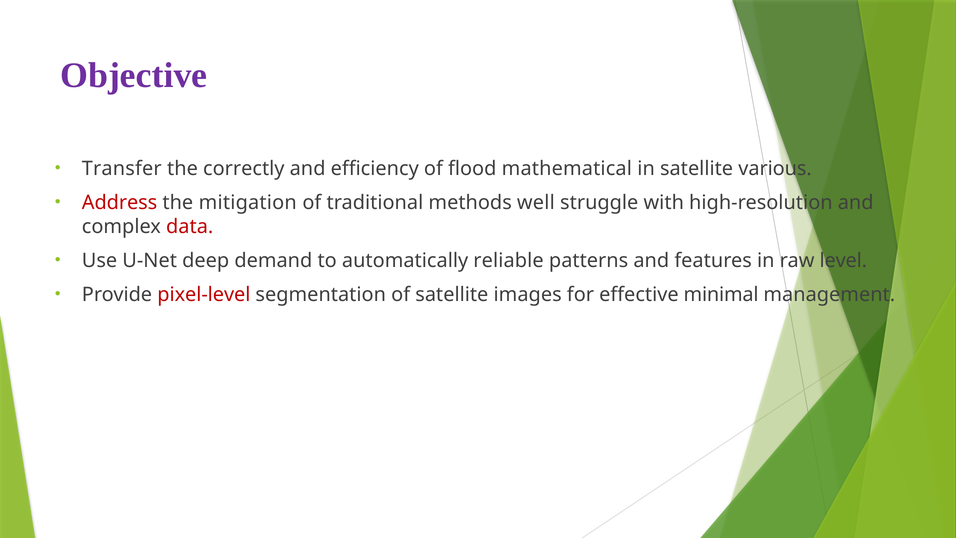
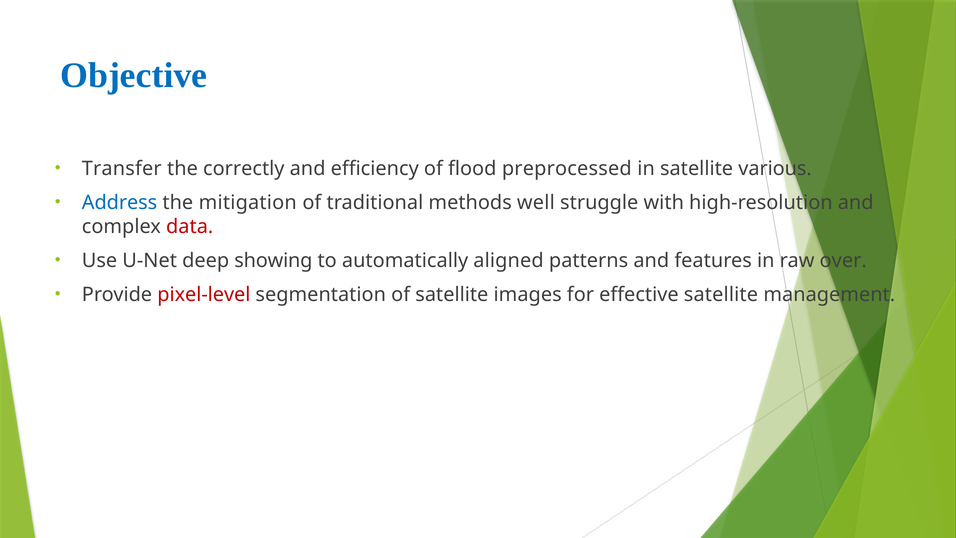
Objective colour: purple -> blue (134, 75)
mathematical: mathematical -> preprocessed (567, 169)
Address colour: red -> blue (120, 203)
demand: demand -> showing (273, 260)
reliable: reliable -> aligned (509, 260)
level: level -> over (843, 260)
effective minimal: minimal -> satellite (721, 294)
